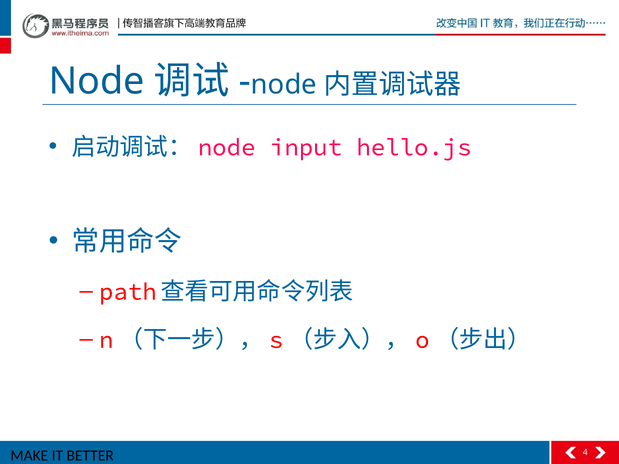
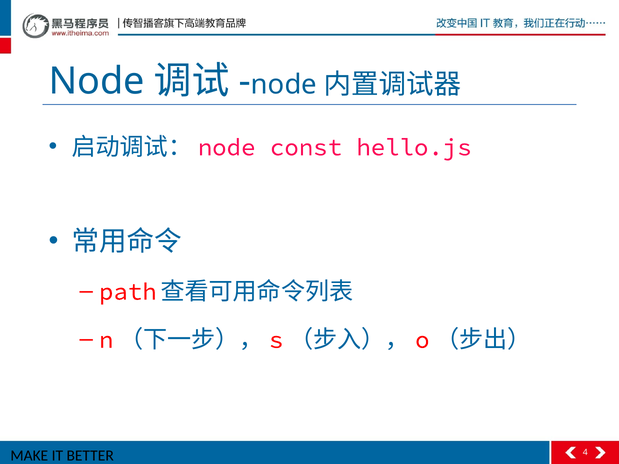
input: input -> const (306, 147)
